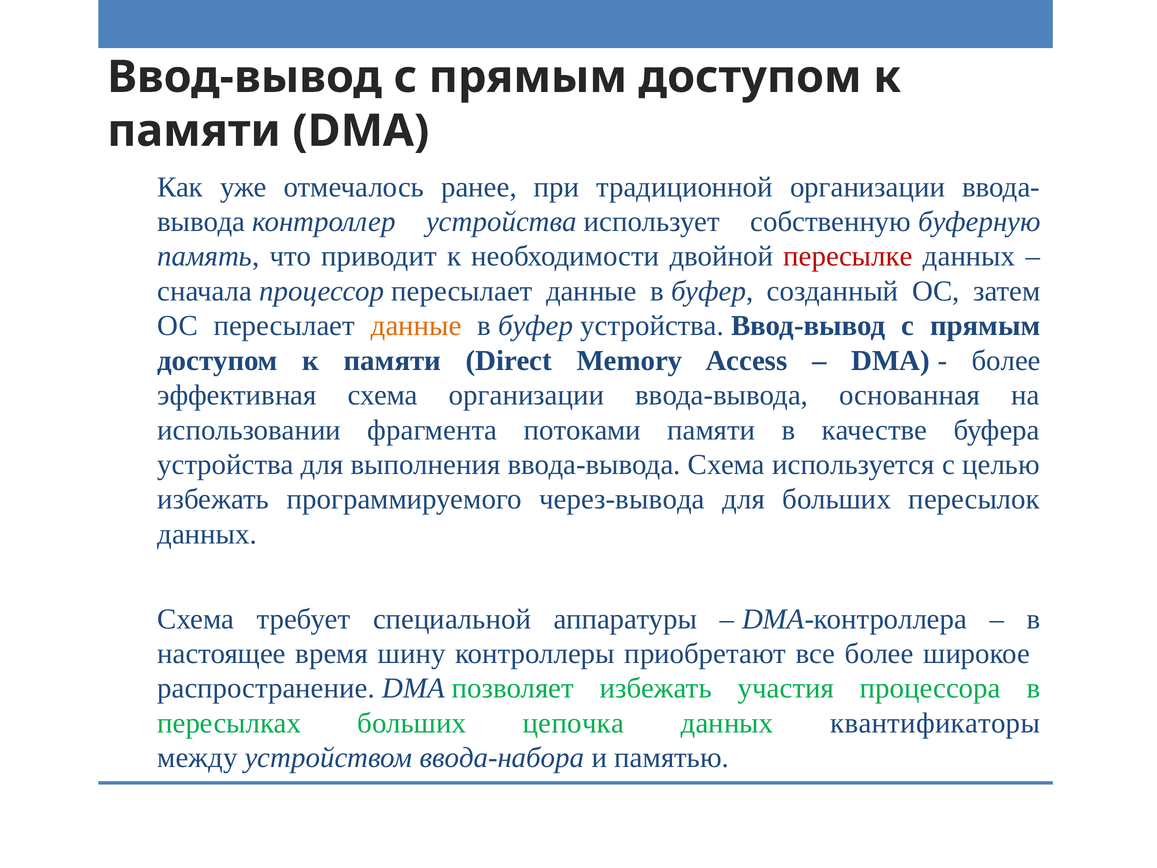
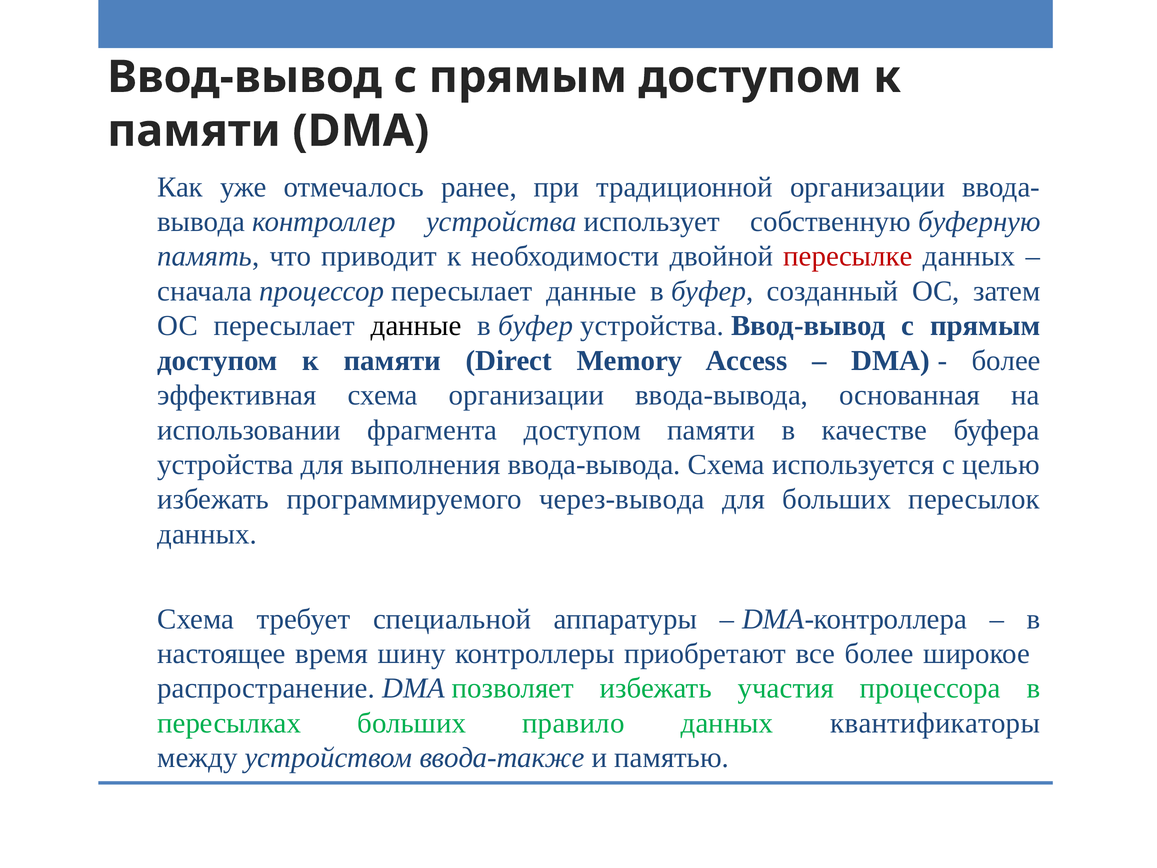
данные colour: orange -> black (416, 326)
фрагмента потоками: потоками -> доступом (582, 430)
цепочка: цепочка -> правило (573, 723)
ввода-набора: ввода-набора -> ввода-также (502, 758)
